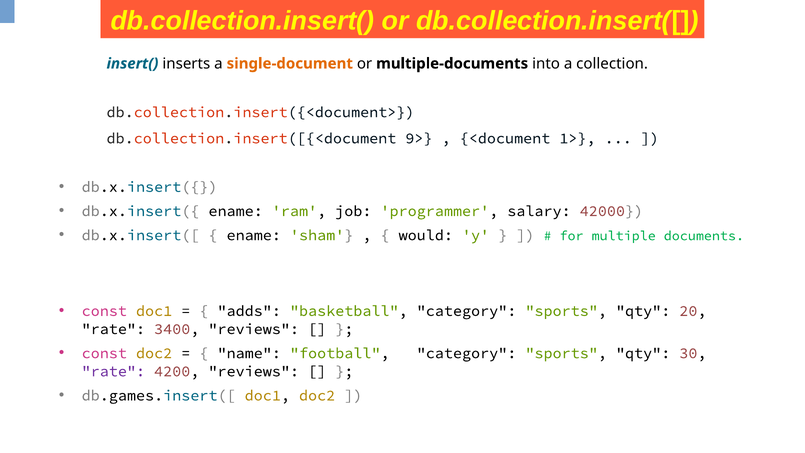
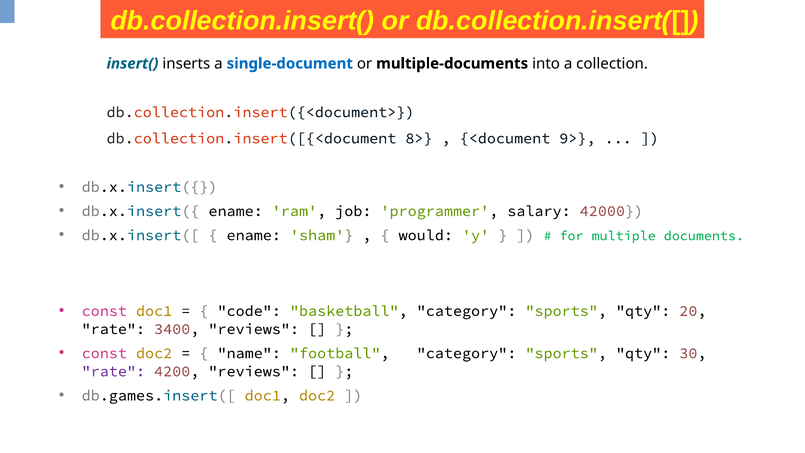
single-document colour: orange -> blue (290, 64)
9>: 9> -> 8> (419, 138)
1>: 1> -> 9> (577, 138)
adds: adds -> code (249, 311)
